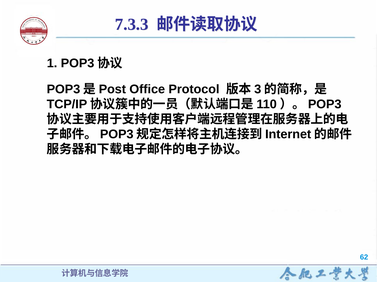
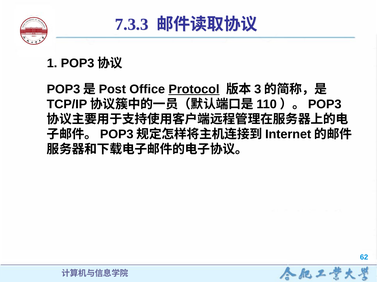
Protocol underline: none -> present (194, 89)
